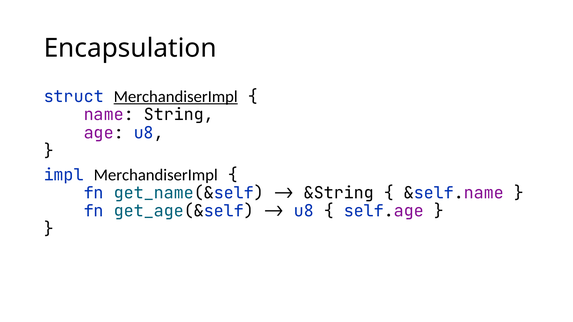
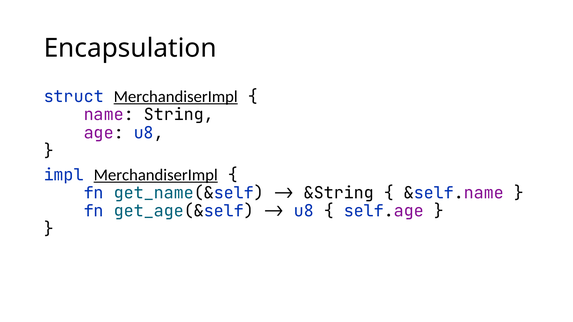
MerchandiserImpl underline: none -> present (156, 175)
